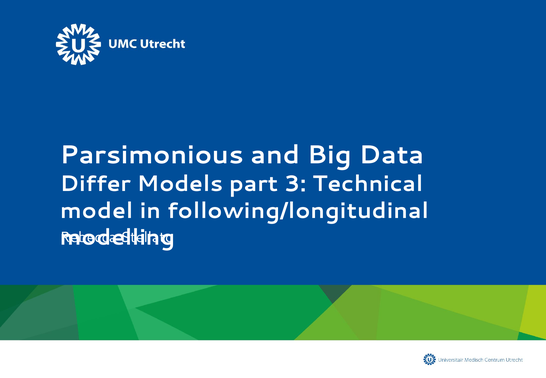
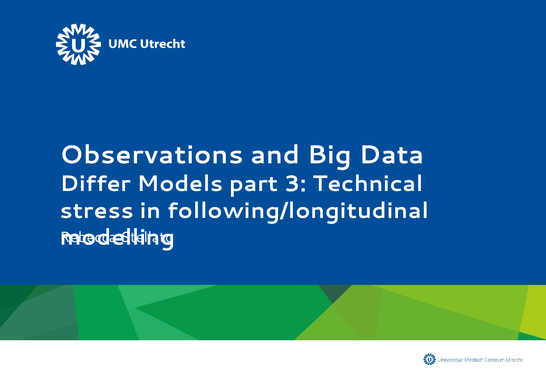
Parsimonious: Parsimonious -> Observations (152, 155)
model: model -> stress (97, 211)
